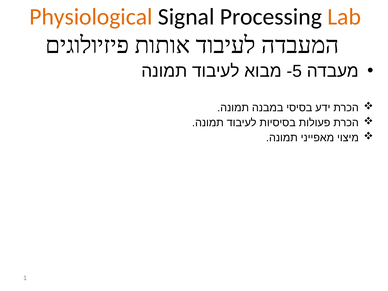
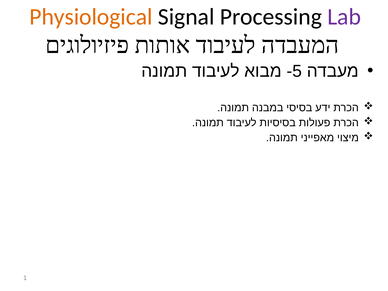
Lab colour: orange -> purple (344, 17)
